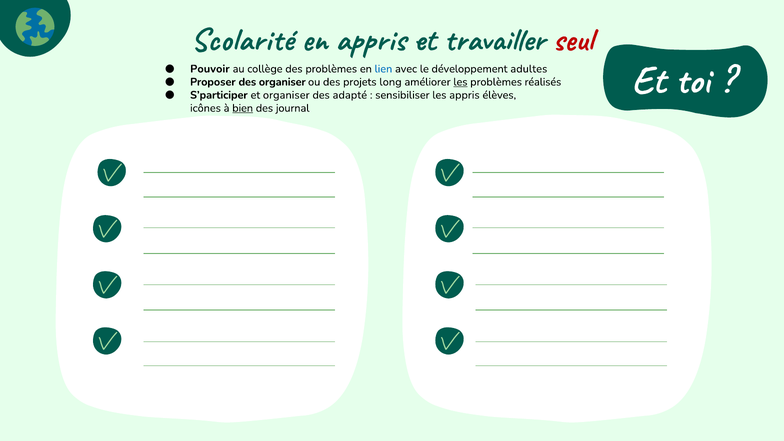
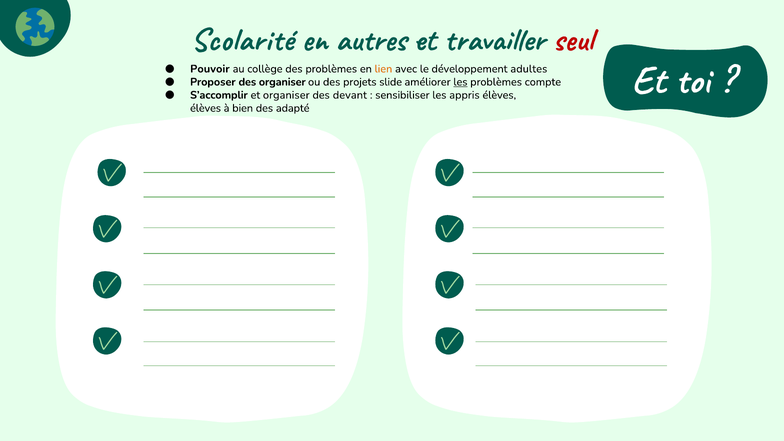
en appris: appris -> autres (371, 39)
lien colour: blue -> orange (383, 69)
long: long -> slide (391, 82)
réalisés: réalisés -> compte (543, 82)
S’participer: S’participer -> S’accomplir (219, 95)
adapté: adapté -> devant (350, 95)
icônes: icônes -> élèves (206, 108)
bien underline: present -> none (243, 108)
journal: journal -> adapté (293, 108)
